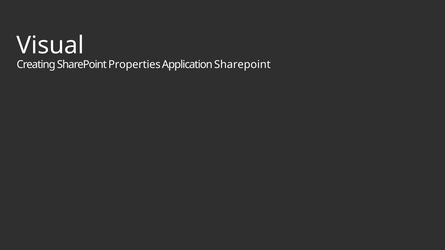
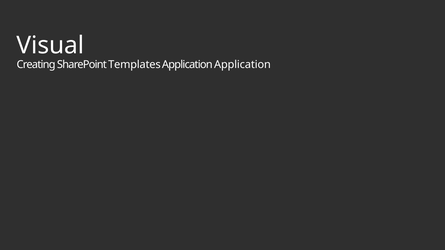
Properties: Properties -> Templates (134, 65)
Application Sharepoint: Sharepoint -> Application (242, 65)
